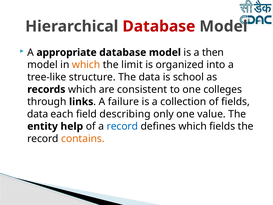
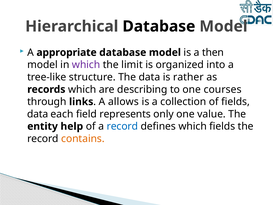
Database colour: red -> black (159, 26)
which colour: orange -> purple (86, 65)
school: school -> rather (188, 77)
consistent: consistent -> describing (142, 89)
colleges: colleges -> courses (223, 89)
failure: failure -> allows (123, 102)
describing: describing -> represents (125, 114)
